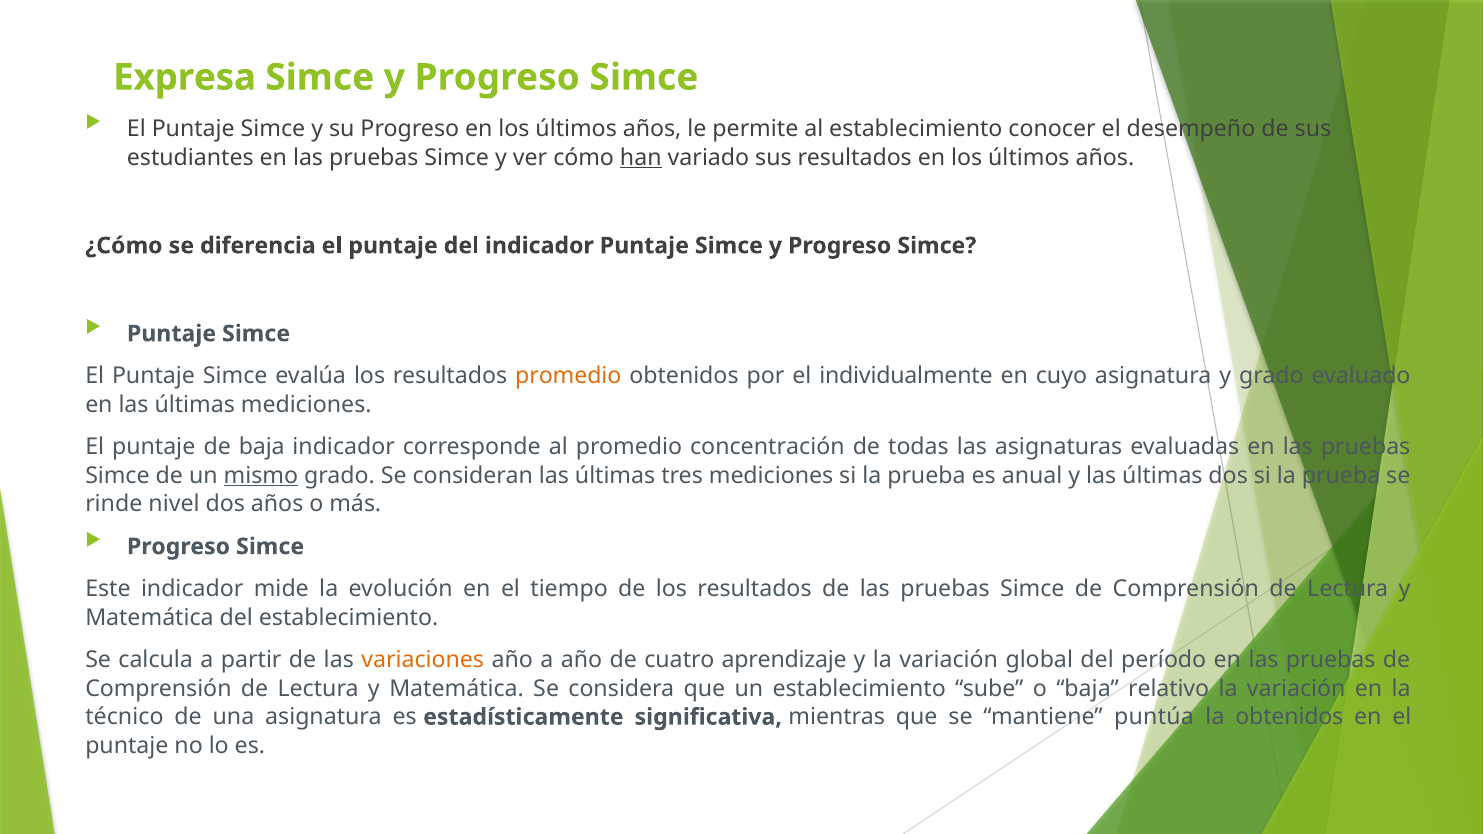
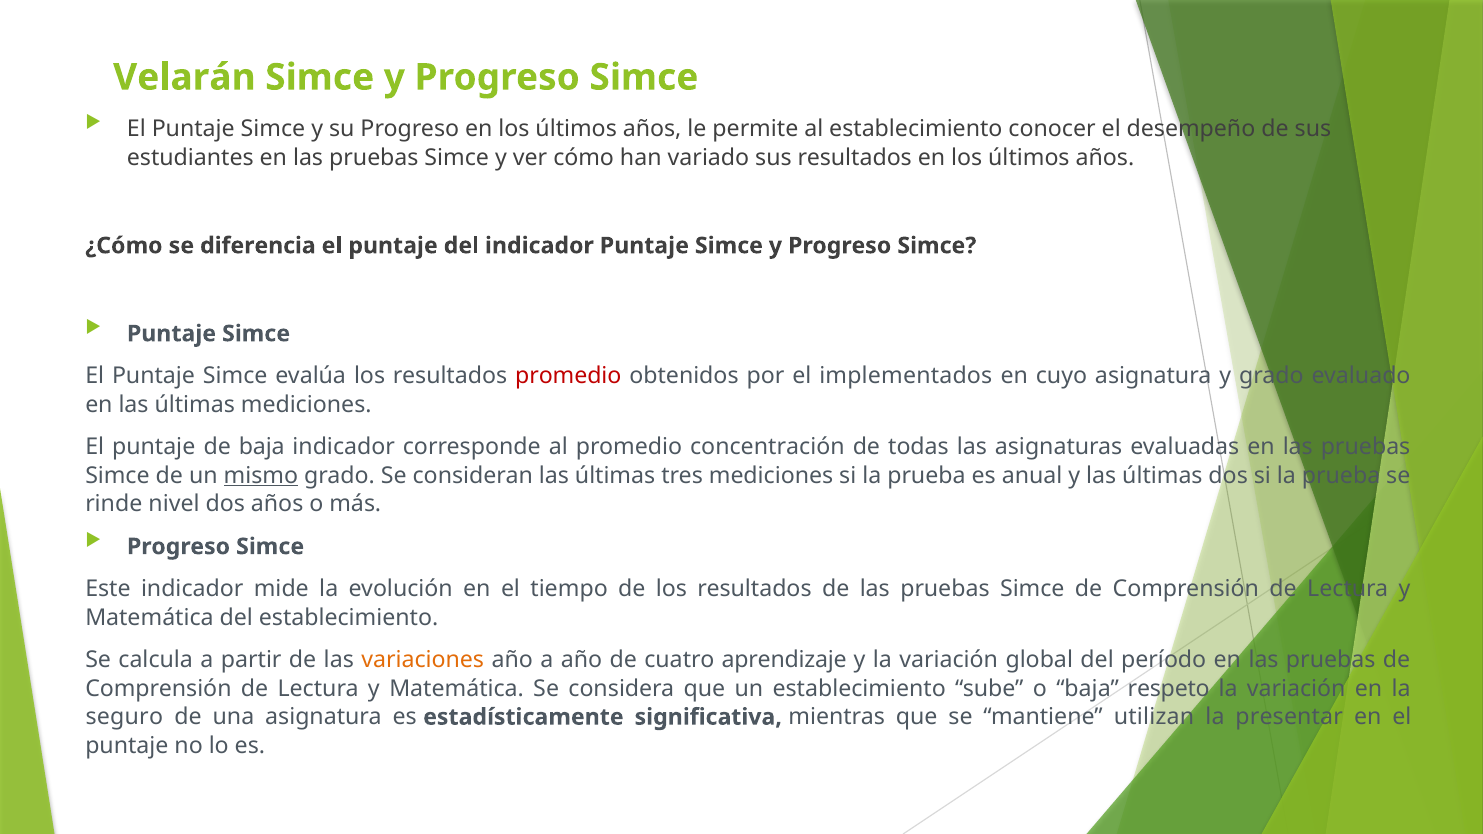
Expresa: Expresa -> Velarán (184, 77)
han underline: present -> none (641, 158)
promedio colour: orange -> red (568, 376)
individualmente: individualmente -> implementados (906, 376)
relativo: relativo -> respeto (1169, 689)
técnico: técnico -> seguro (124, 717)
puntúa: puntúa -> utilizan (1154, 717)
la obtenidos: obtenidos -> presentar (1289, 717)
